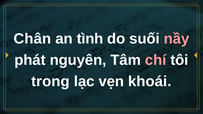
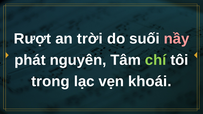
Chân: Chân -> Rượt (32, 39)
tình: tình -> trời (90, 39)
chí colour: pink -> light green (156, 60)
